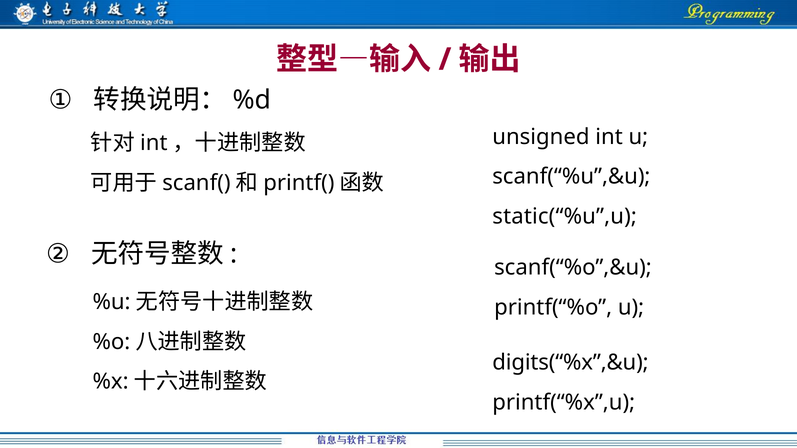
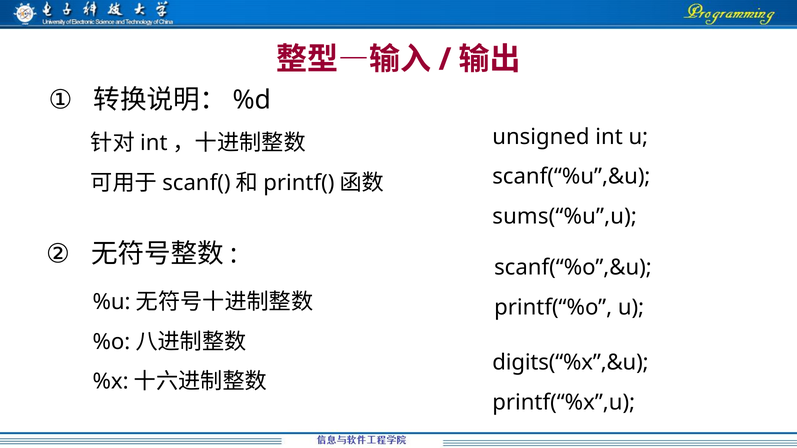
static(“%u”,u: static(“%u”,u -> sums(“%u”,u (565, 217)
